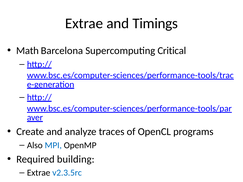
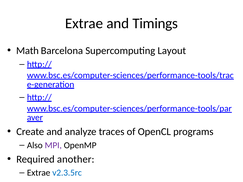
Critical: Critical -> Layout (172, 51)
MPI colour: blue -> purple (53, 145)
building: building -> another (76, 159)
